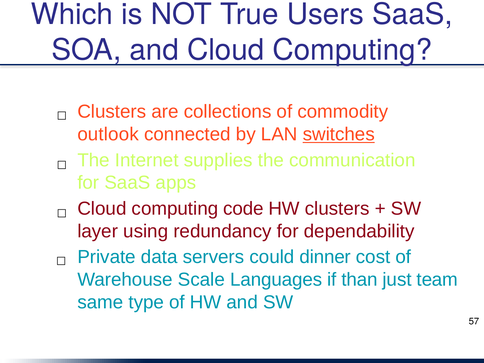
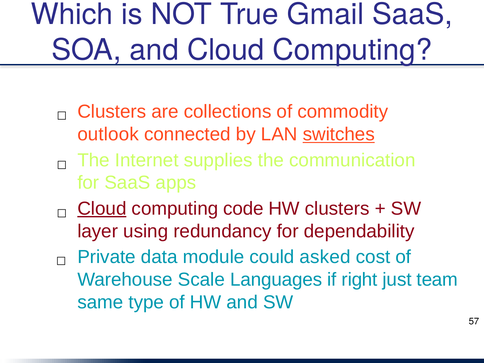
Users: Users -> Gmail (325, 15)
Cloud underline: none -> present (102, 209)
servers: servers -> module (214, 257)
dinner: dinner -> asked (325, 257)
than: than -> right (360, 280)
